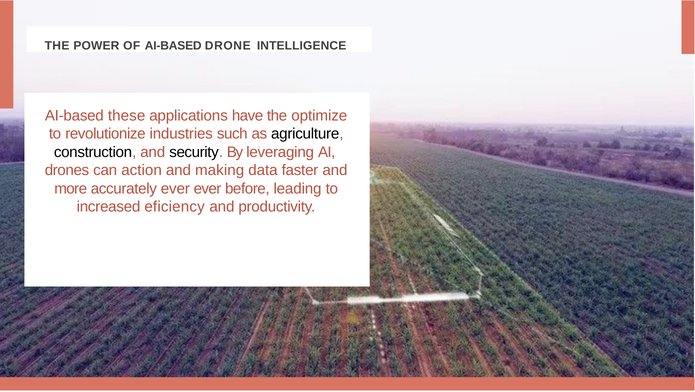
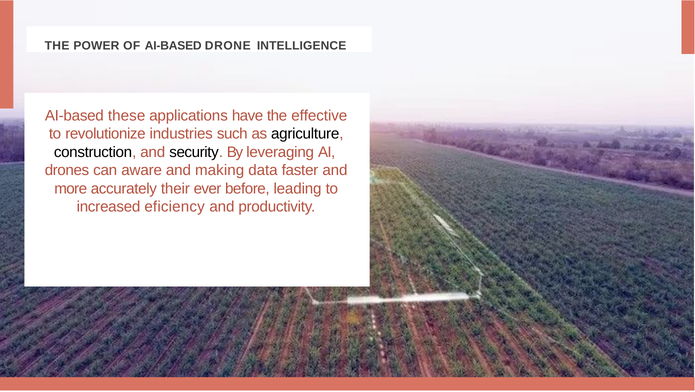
optimize: optimize -> effective (319, 116)
action: action -> aware (142, 170)
accurately ever: ever -> their (175, 188)
